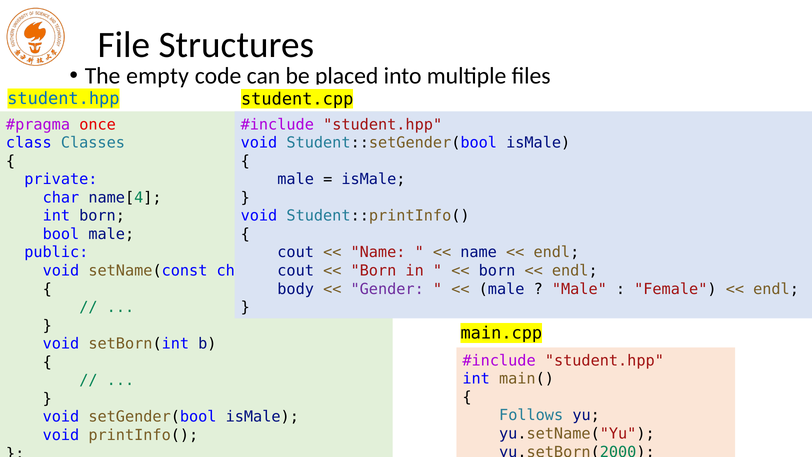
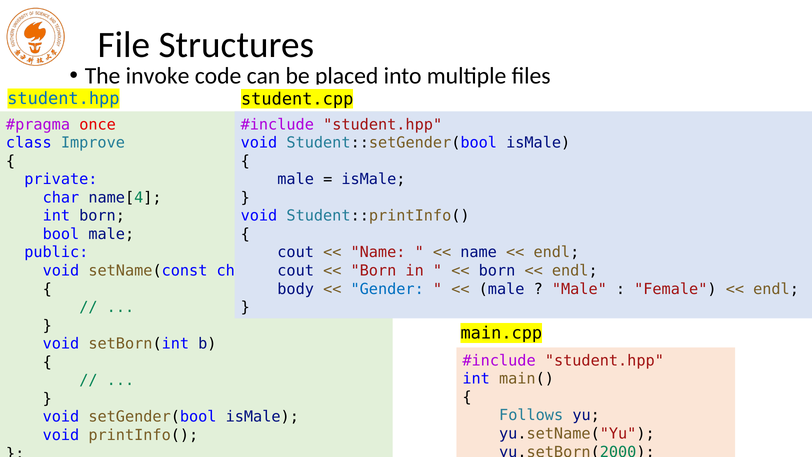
empty: empty -> invoke (158, 76)
Classes: Classes -> Improve (93, 143)
Gender colour: purple -> blue (387, 289)
